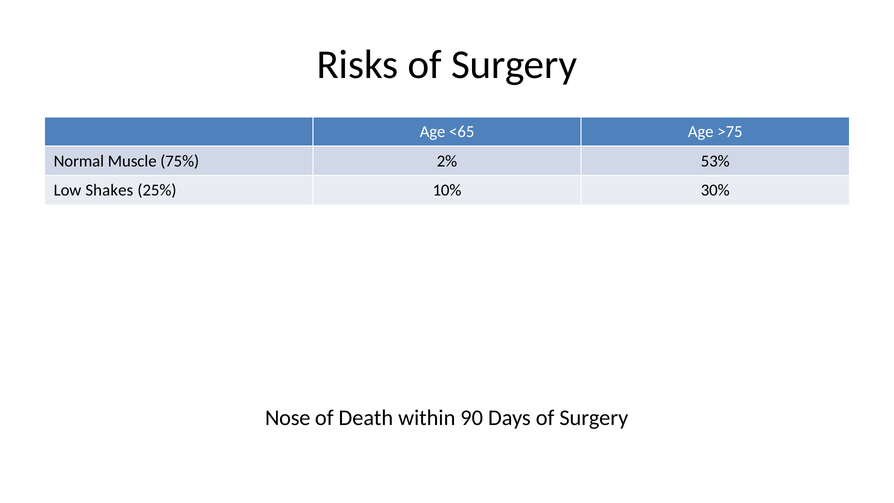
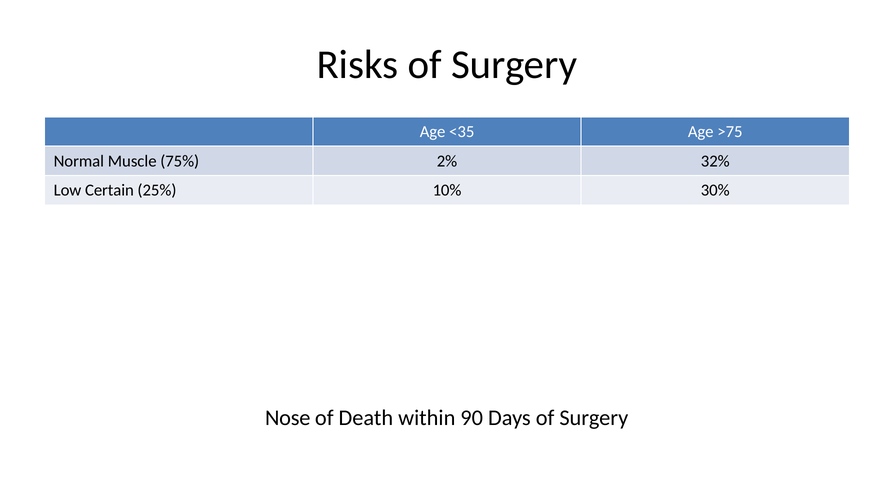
<65: <65 -> <35 (462, 132)
53%: 53% -> 32% (715, 161)
Shakes: Shakes -> Certain (109, 190)
